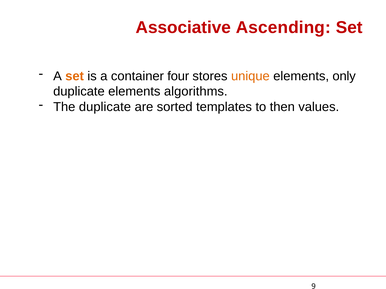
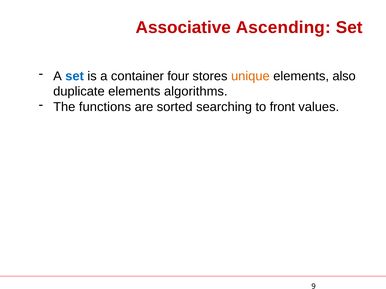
set colour: orange -> blue (75, 76)
only: only -> also (344, 76)
The duplicate: duplicate -> functions (105, 107)
templates: templates -> searching (224, 107)
then: then -> front (282, 107)
